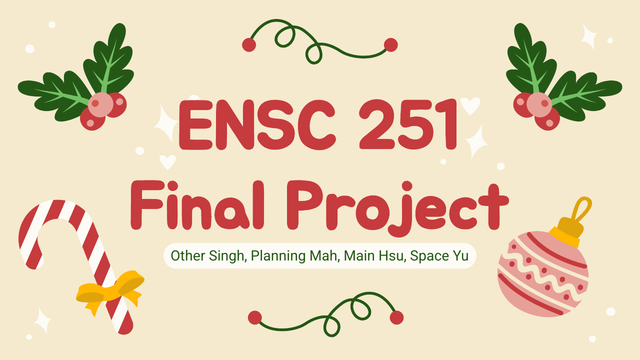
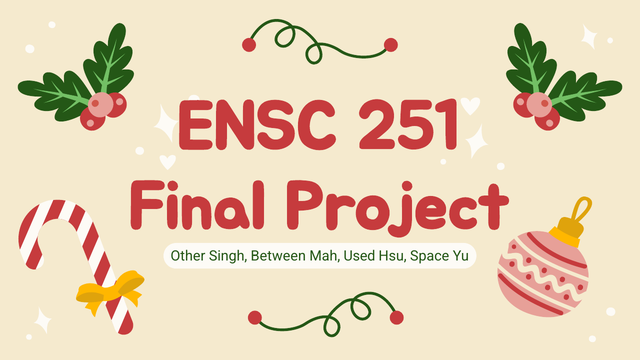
Planning: Planning -> Between (278, 256)
Main: Main -> Used (359, 256)
